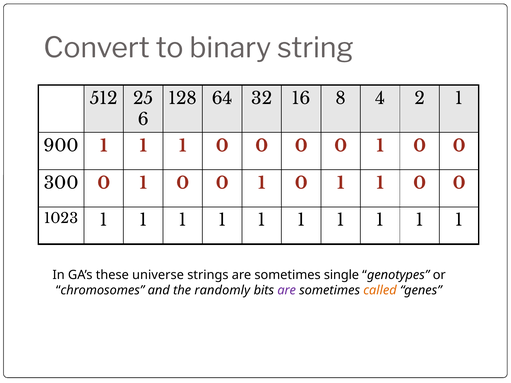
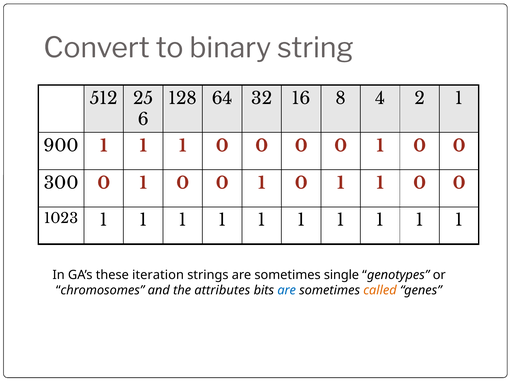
universe: universe -> iteration (158, 275)
randomly: randomly -> attributes (222, 290)
are colour: purple -> blue (287, 290)
